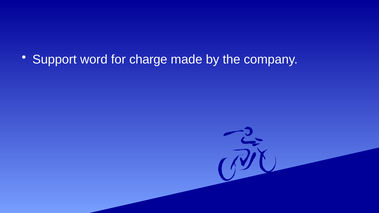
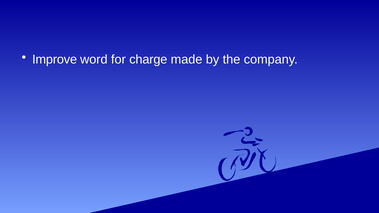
Support: Support -> Improve (55, 60)
